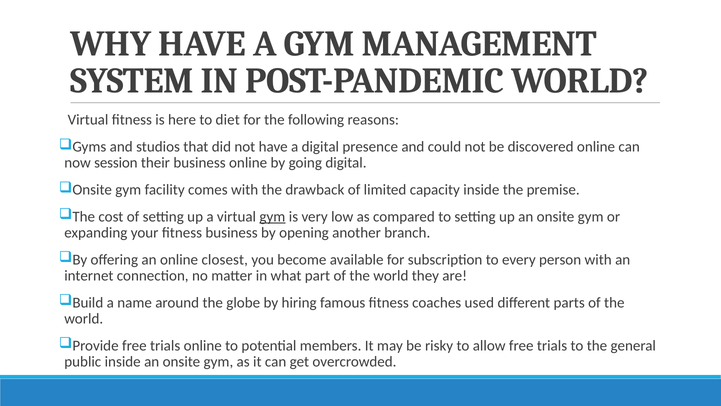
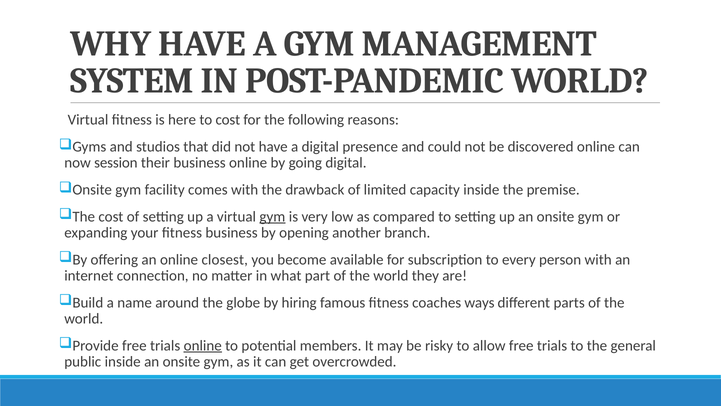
to diet: diet -> cost (228, 120)
used: used -> ways (479, 302)
online underline: none -> present (203, 345)
